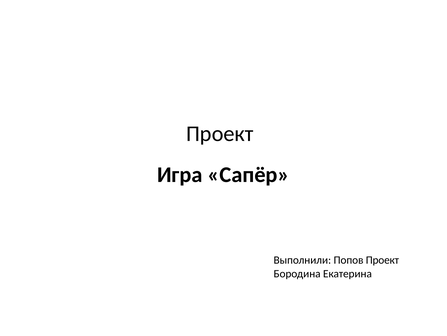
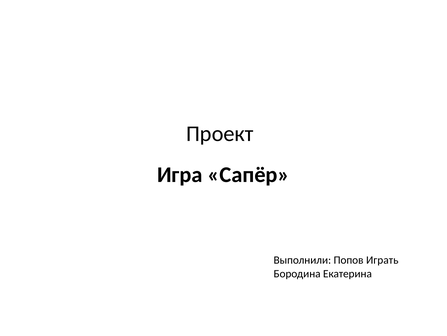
Попов Проект: Проект -> Играть (382, 260)
